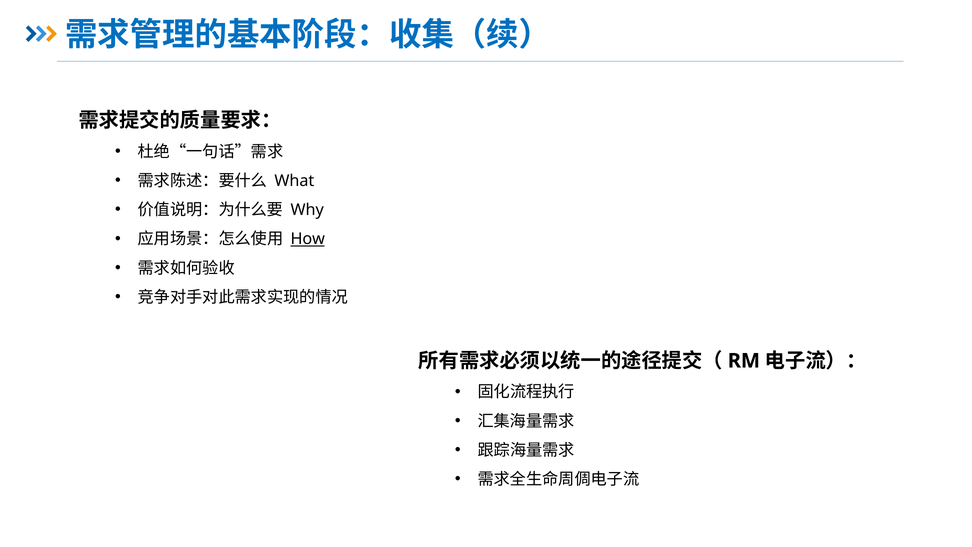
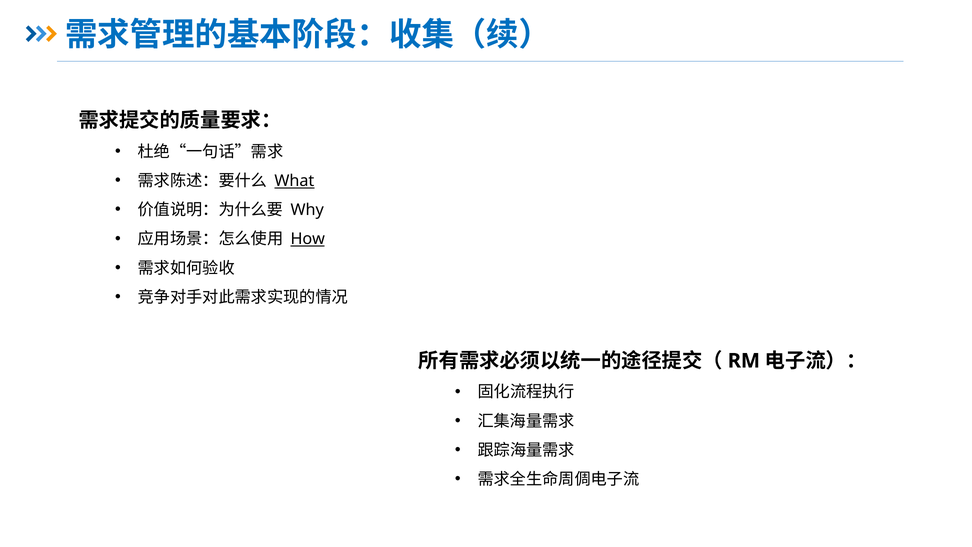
What underline: none -> present (294, 181)
